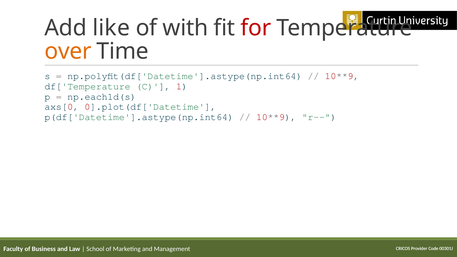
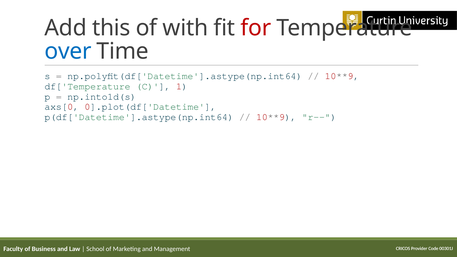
like: like -> this (111, 28)
over colour: orange -> blue (68, 51)
np.each1d(s: np.each1d(s -> np.into1d(s (102, 97)
